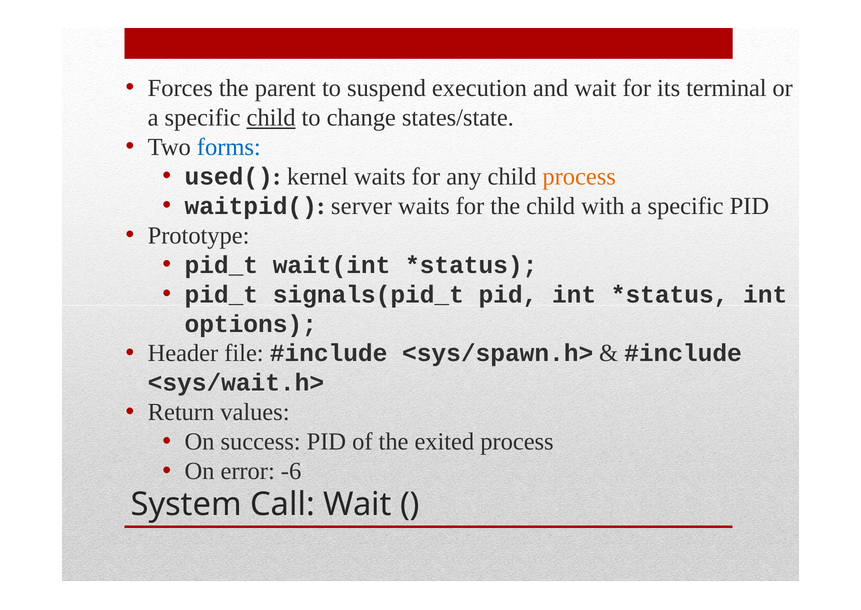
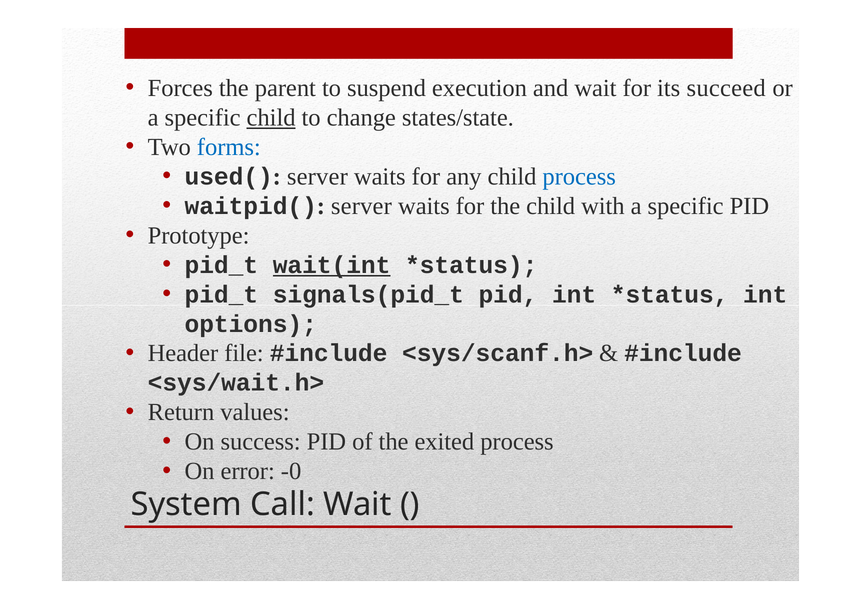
terminal: terminal -> succeed (726, 88)
kernel: kernel -> server (317, 177)
process colour: orange -> blue (579, 177)
wait(int underline: none -> present (332, 265)
<sys/spawn.h>: <sys/spawn.h> -> <sys/scanf.h> (498, 353)
-6: -6 -> -0 (291, 471)
